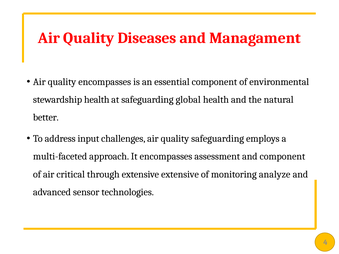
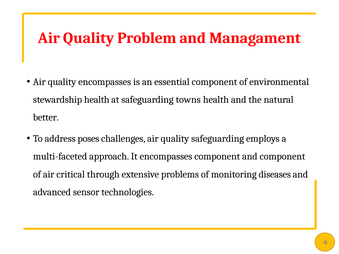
Diseases: Diseases -> Problem (147, 38)
global: global -> towns (188, 100)
input: input -> poses (88, 139)
encompasses assessment: assessment -> component (217, 157)
extensive extensive: extensive -> problems (180, 174)
analyze: analyze -> diseases (275, 174)
